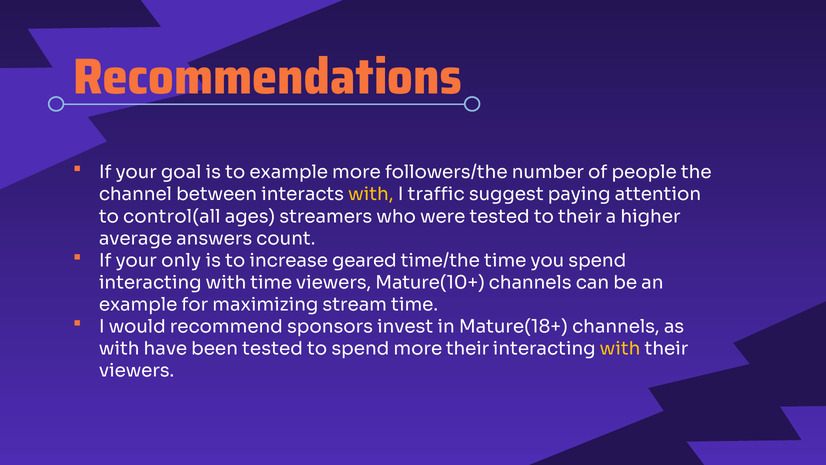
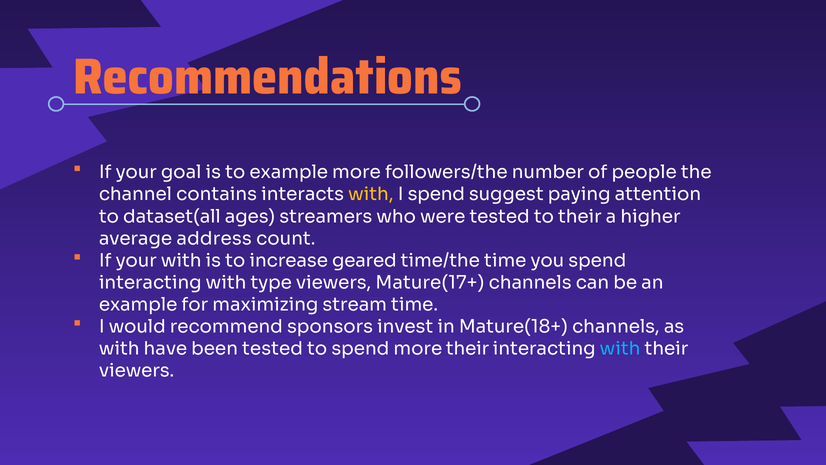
between: between -> contains (217, 194)
I traffic: traffic -> spend (436, 194)
control(all: control(all -> dataset(all (172, 216)
answers: answers -> address (214, 238)
your only: only -> with (181, 260)
with time: time -> type (271, 282)
Mature(10+: Mature(10+ -> Mature(17+ (430, 282)
with colour: yellow -> light blue (620, 348)
